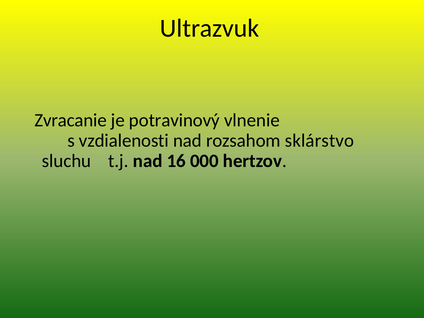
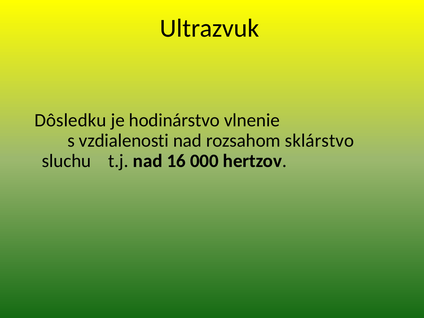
Zvracanie: Zvracanie -> Dôsledku (70, 120)
potravinový: potravinový -> hodinárstvo (174, 120)
